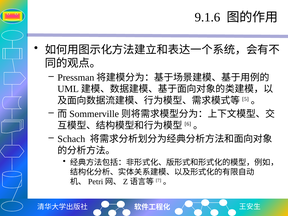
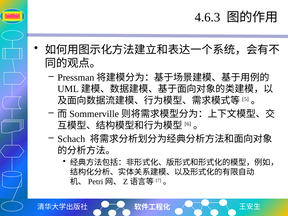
9.1.6: 9.1.6 -> 4.6.3 (208, 17)
